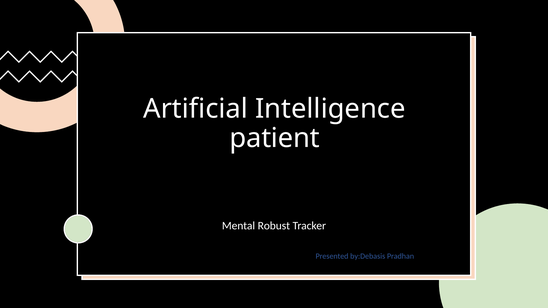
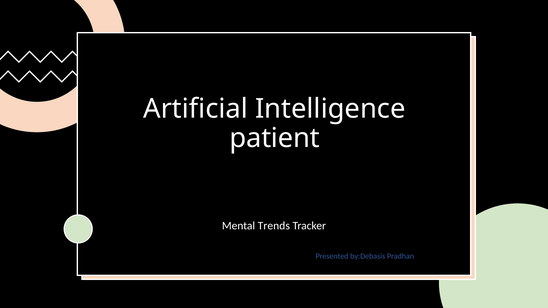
Robust: Robust -> Trends (274, 226)
